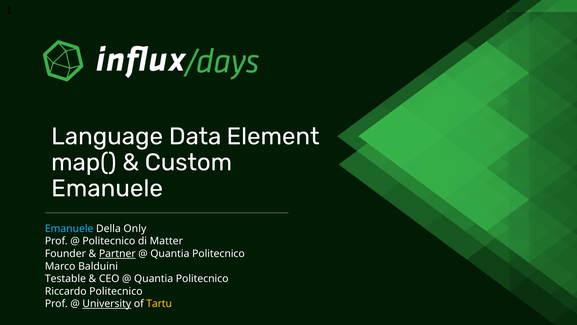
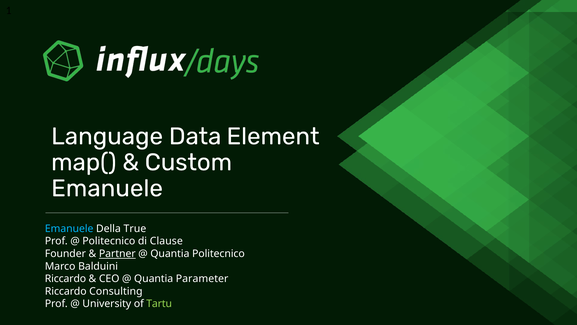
Only: Only -> True (135, 228)
Matter: Matter -> Clause (166, 241)
Testable: Testable -> Riccardo (65, 278)
Politecnico: Politecnico -> Parameter (202, 278)
Riccardo Politecnico: Politecnico -> Consulting (116, 291)
University underline: present -> none (107, 303)
Tartu colour: yellow -> light green (159, 303)
